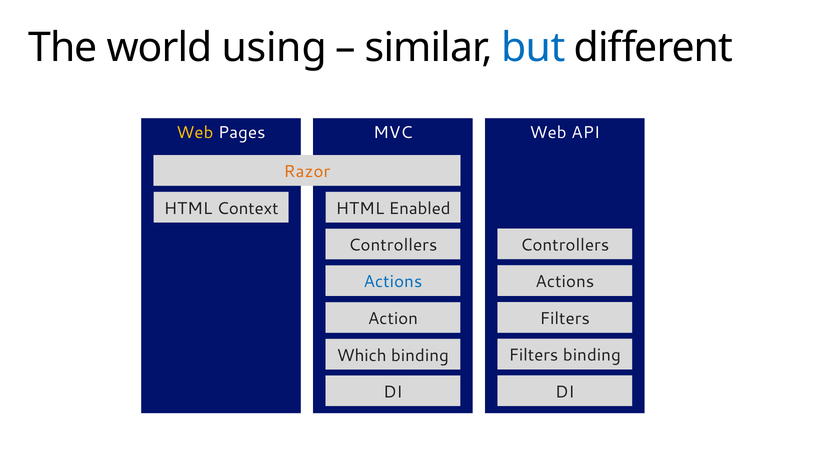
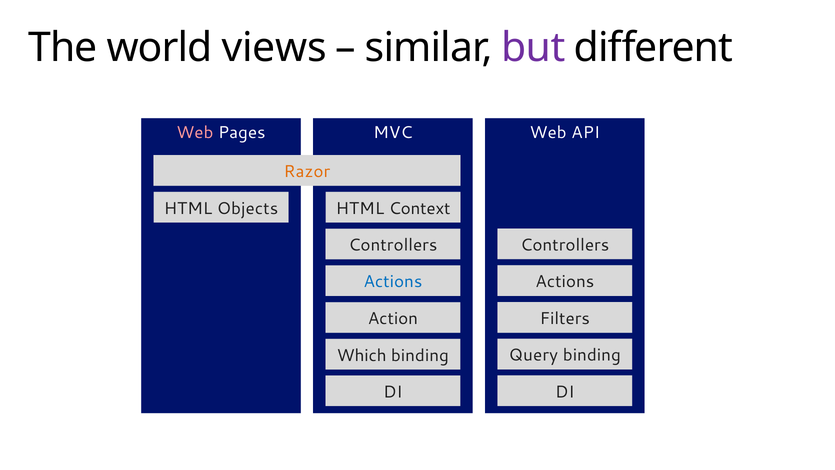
using: using -> views (274, 48)
but colour: blue -> purple (533, 48)
Web colour: yellow -> pink (195, 133)
Context: Context -> Objects (248, 208)
Enabled: Enabled -> Context (420, 208)
binding Filters: Filters -> Query (533, 355)
